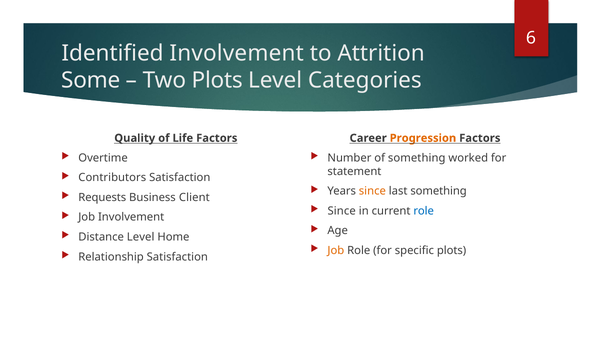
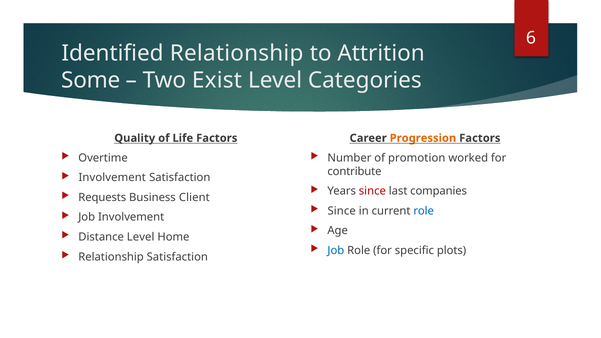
Identified Involvement: Involvement -> Relationship (237, 53)
Two Plots: Plots -> Exist (217, 80)
of something: something -> promotion (417, 158)
statement: statement -> contribute (354, 171)
Contributors: Contributors -> Involvement (112, 178)
since colour: orange -> red (372, 191)
last something: something -> companies (439, 191)
Job colour: orange -> blue (336, 251)
